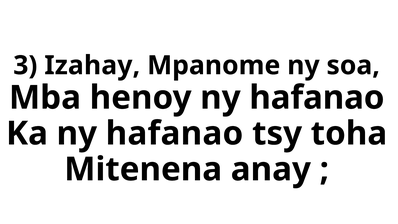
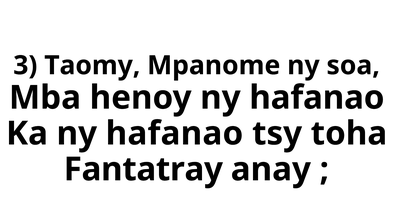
Izahay: Izahay -> Taomy (92, 65)
Mitenena: Mitenena -> Fantatray (143, 169)
